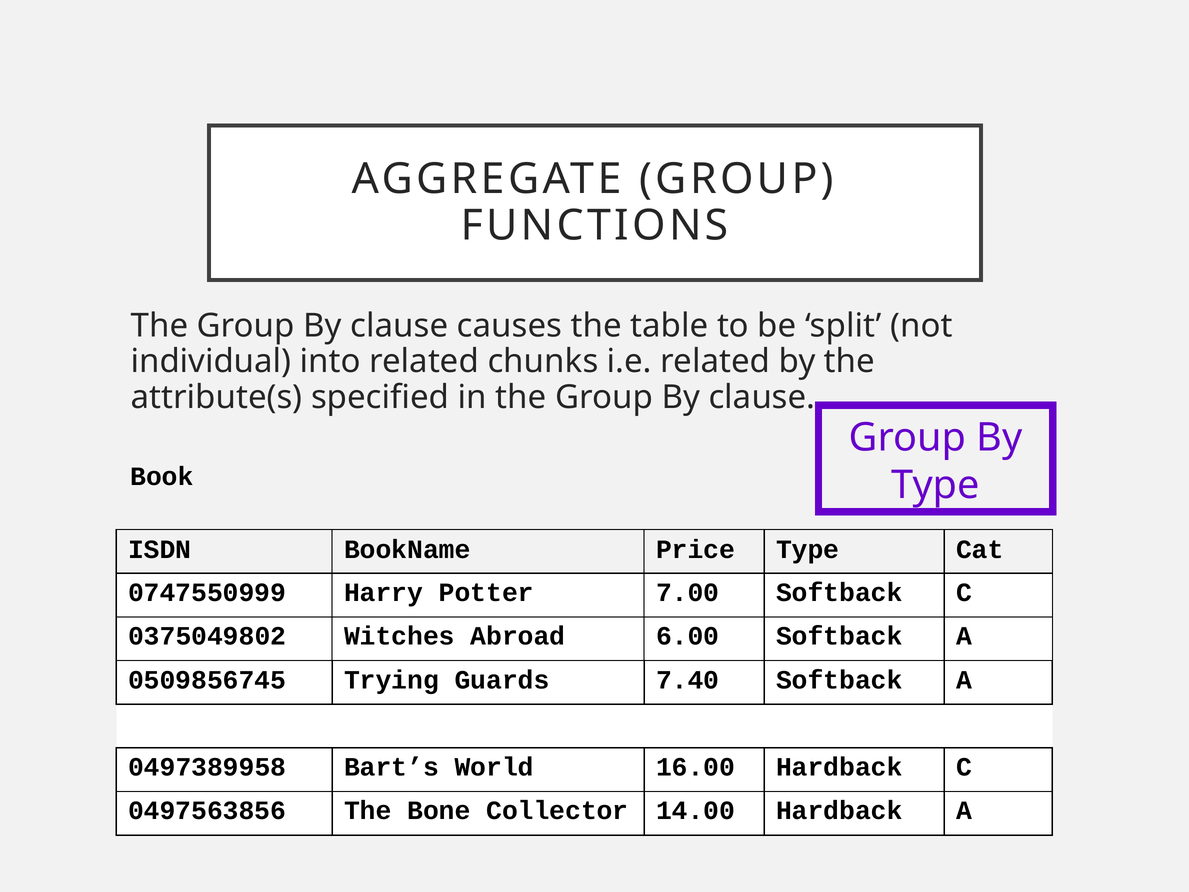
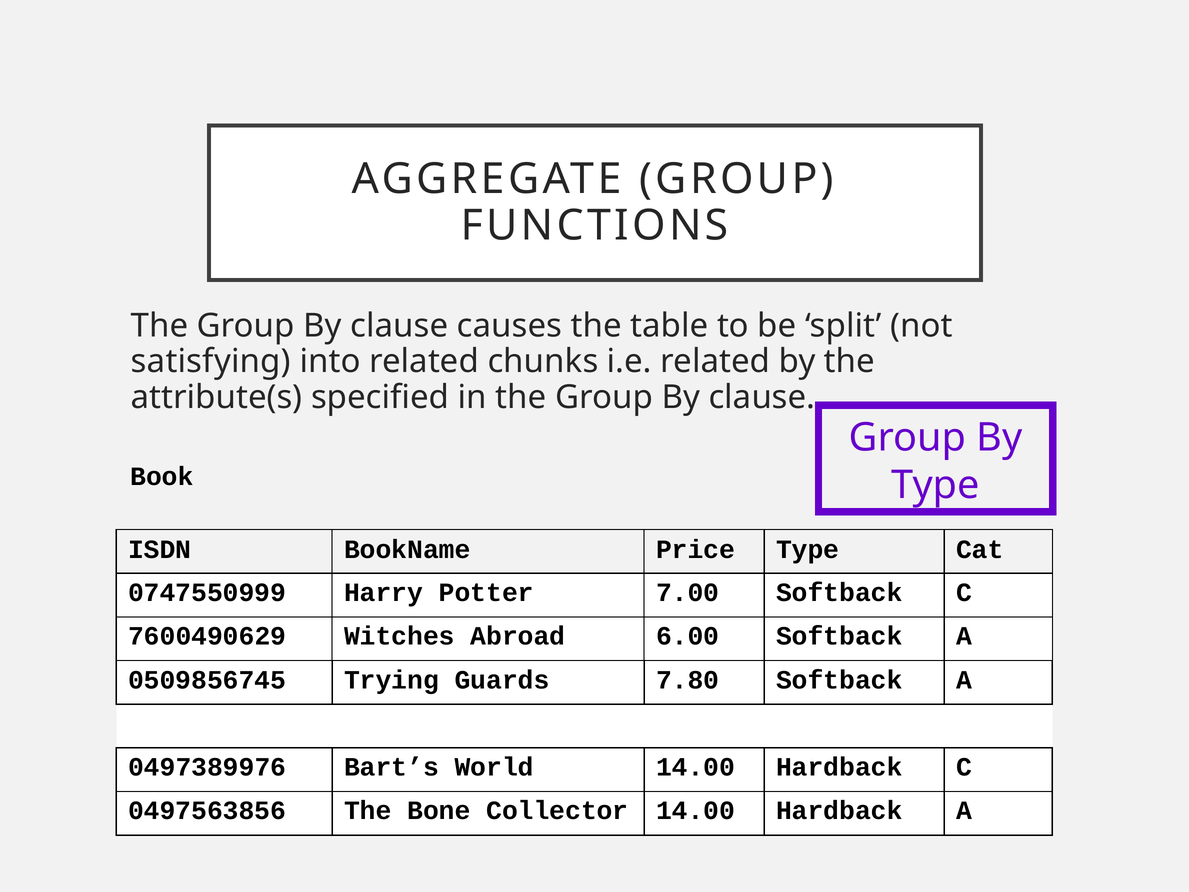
individual: individual -> satisfying (211, 361)
0375049802: 0375049802 -> 7600490629 (207, 636)
7.40: 7.40 -> 7.80 (688, 680)
0497389958: 0497389958 -> 0497389976 (207, 767)
World 16.00: 16.00 -> 14.00 (696, 767)
